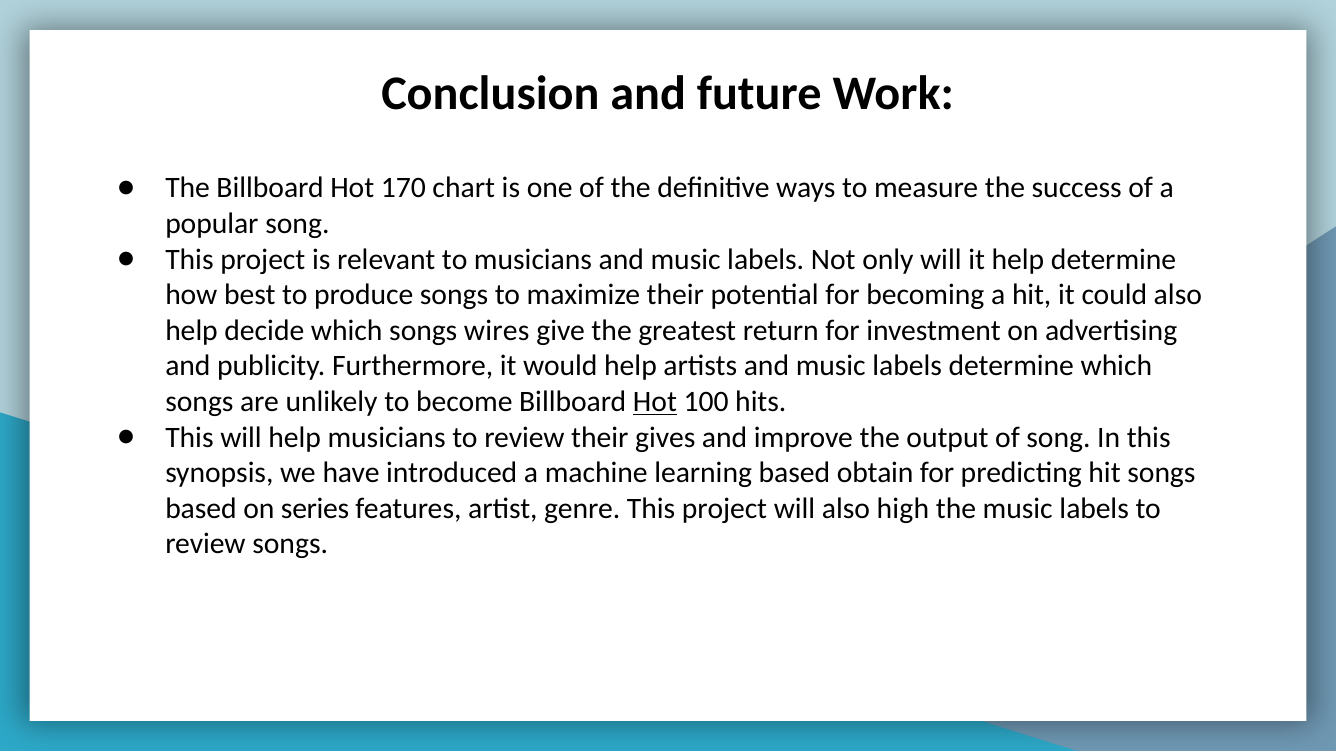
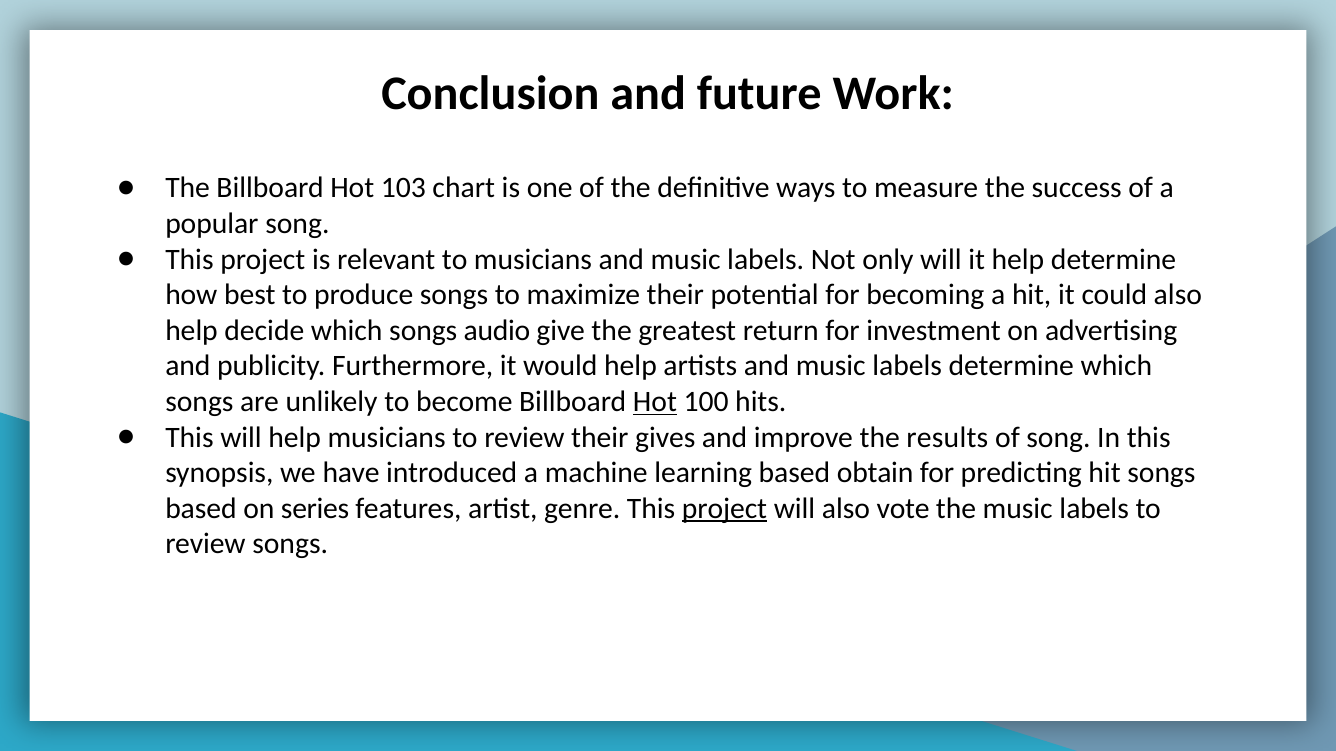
170: 170 -> 103 (403, 188)
wires: wires -> audio (497, 331)
output: output -> results (947, 438)
project underline: none -> present (725, 509)
high: high -> vote (903, 509)
